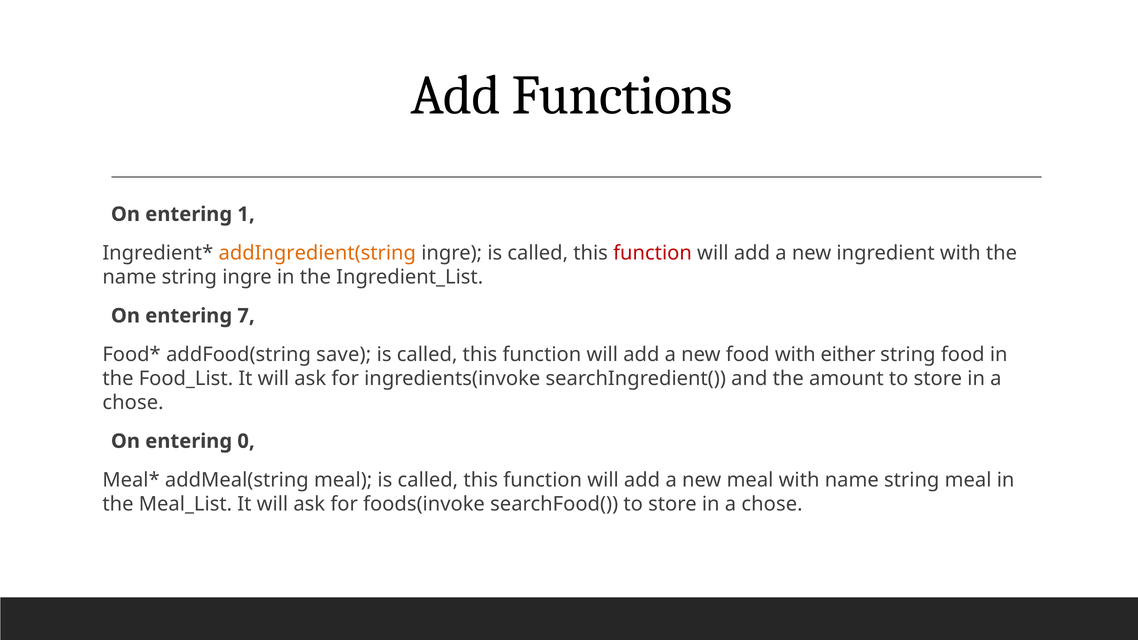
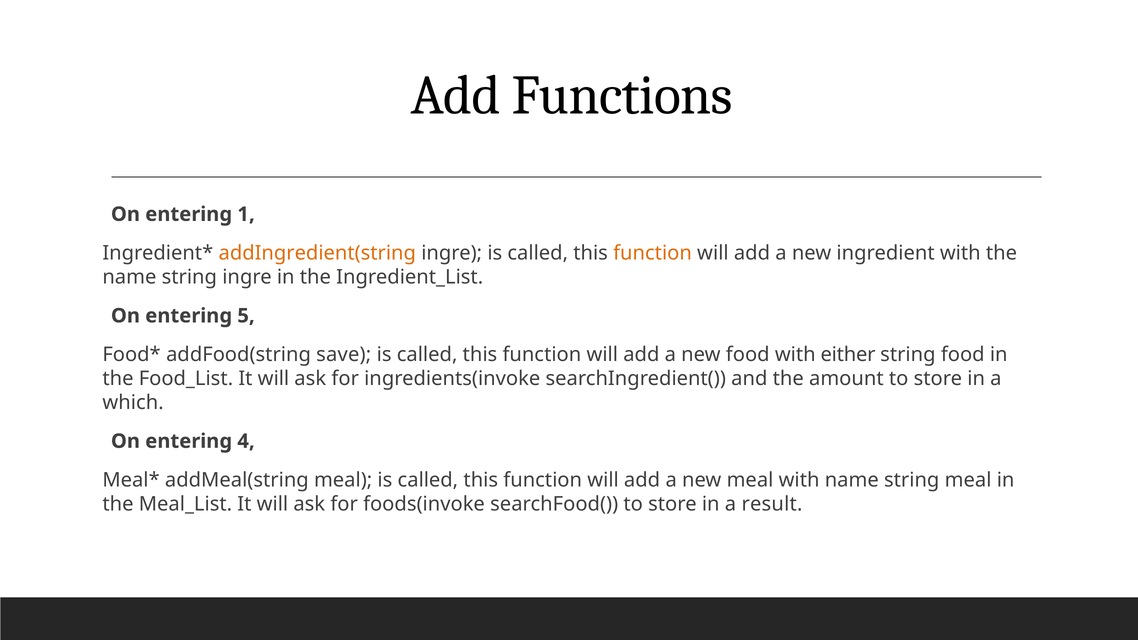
function colour: red -> orange (653, 253)
7: 7 -> 5 (246, 316)
chose: chose -> which (133, 402)
0: 0 -> 4 (246, 441)
chose: chose -> result (772, 504)
